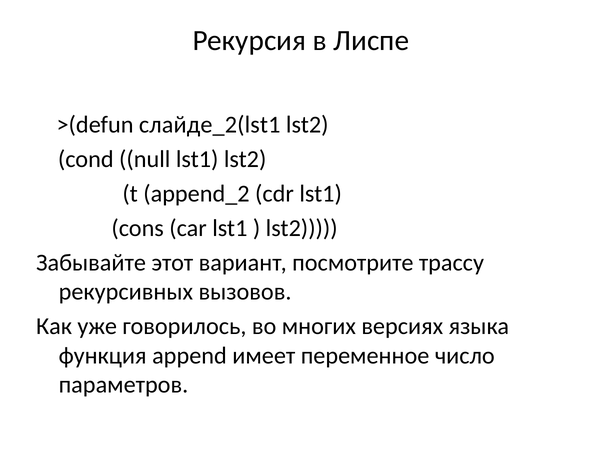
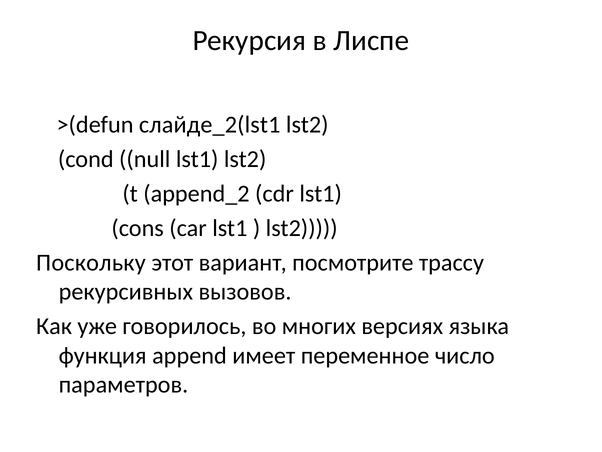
Забывайте: Забывайте -> Поскольку (91, 262)
